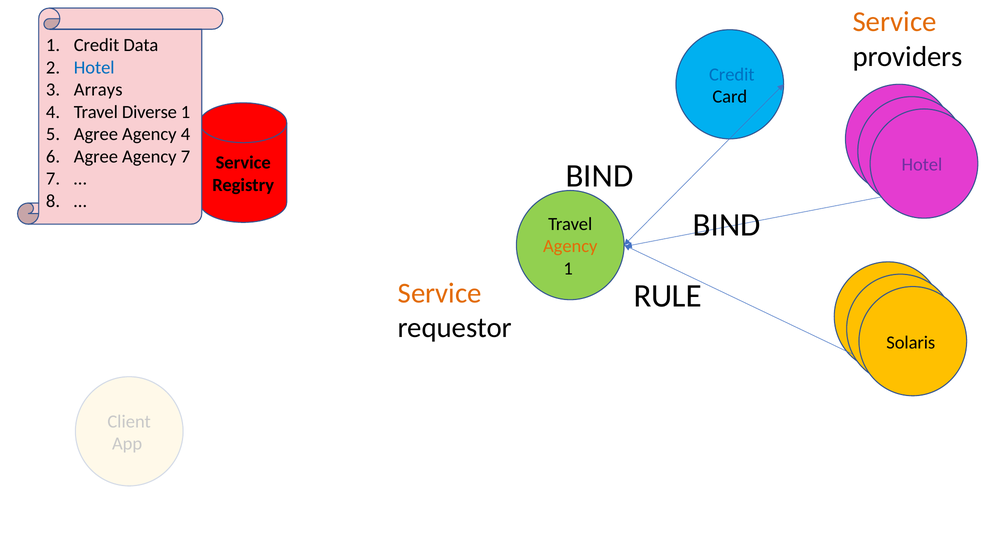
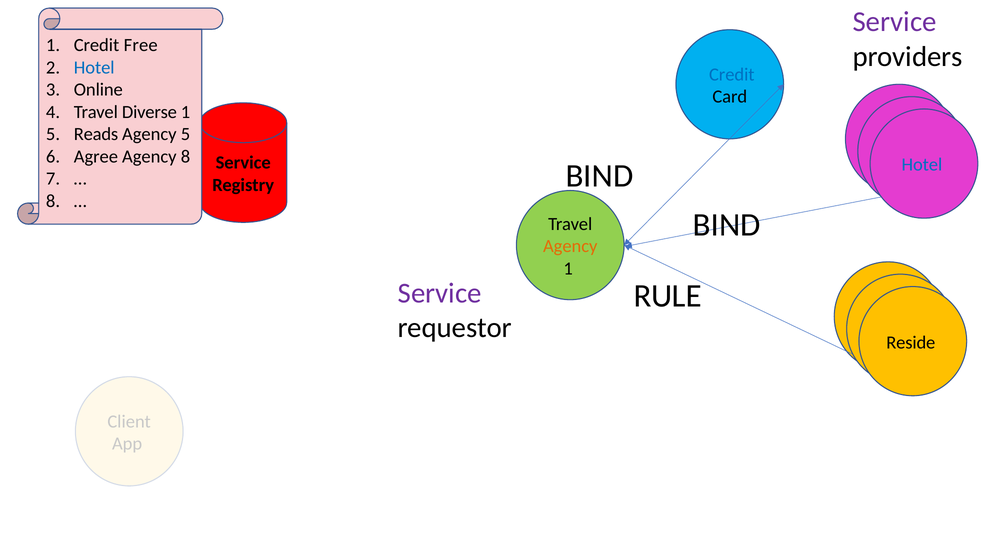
Service colour: orange -> purple (895, 22)
Data: Data -> Free (141, 45)
Arrays: Arrays -> Online (98, 90)
Agree: Agree -> Reads (96, 134)
Agency 4: 4 -> 5 (185, 134)
Agency 7: 7 -> 8 (185, 157)
Hotel colour: purple -> blue (922, 165)
Service colour: orange -> purple (440, 293)
Solaris: Solaris -> Reside (911, 343)
